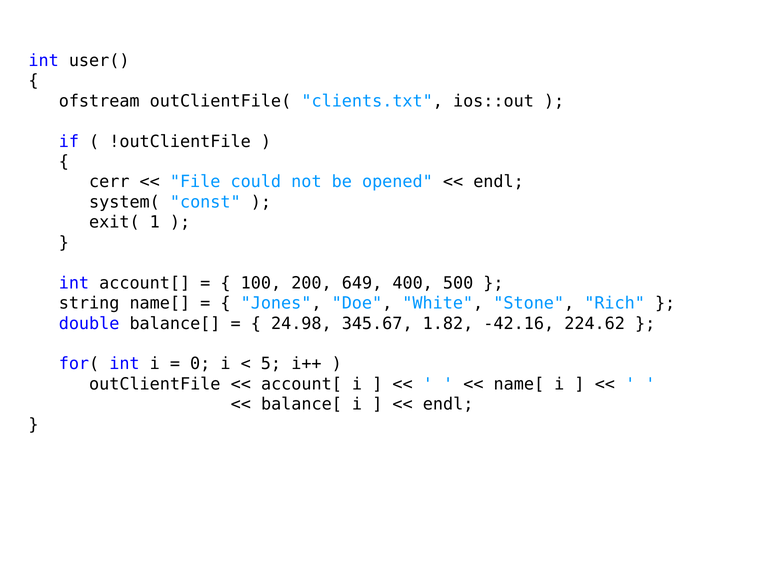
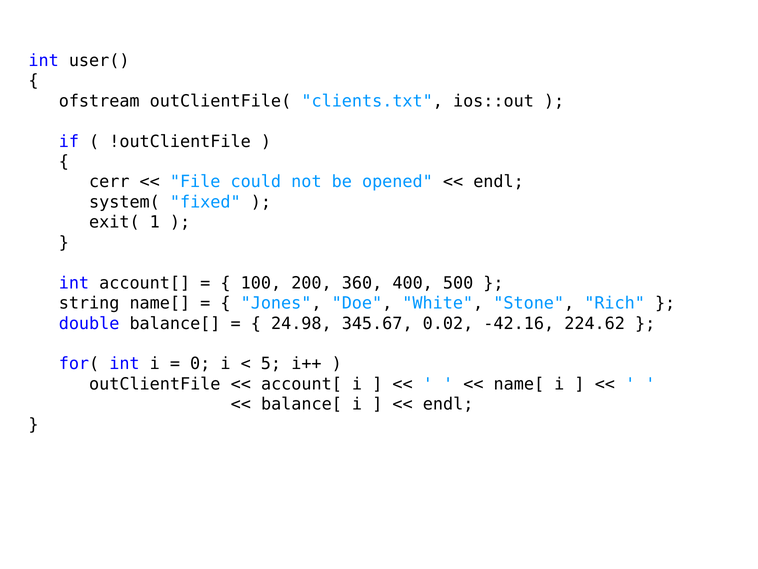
const: const -> fixed (205, 202)
649: 649 -> 360 (362, 283)
1.82: 1.82 -> 0.02 (448, 323)
